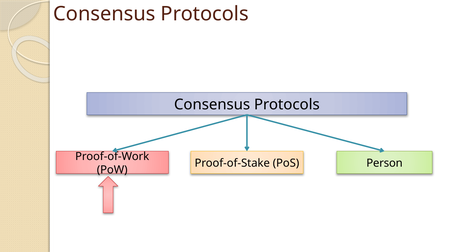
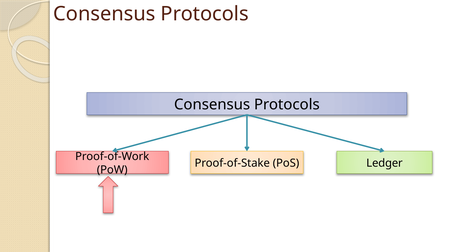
Person: Person -> Ledger (385, 163)
